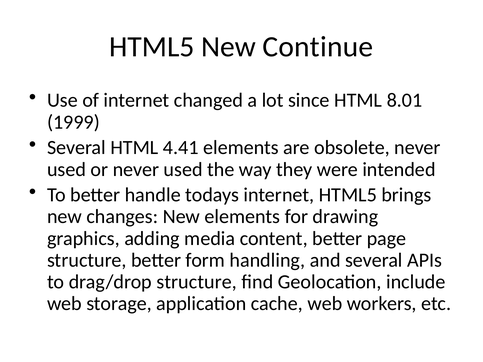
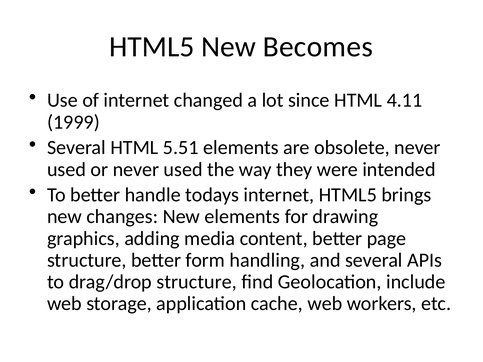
Continue: Continue -> Becomes (318, 47)
8.01: 8.01 -> 4.11 (404, 100)
4.41: 4.41 -> 5.51 (181, 148)
